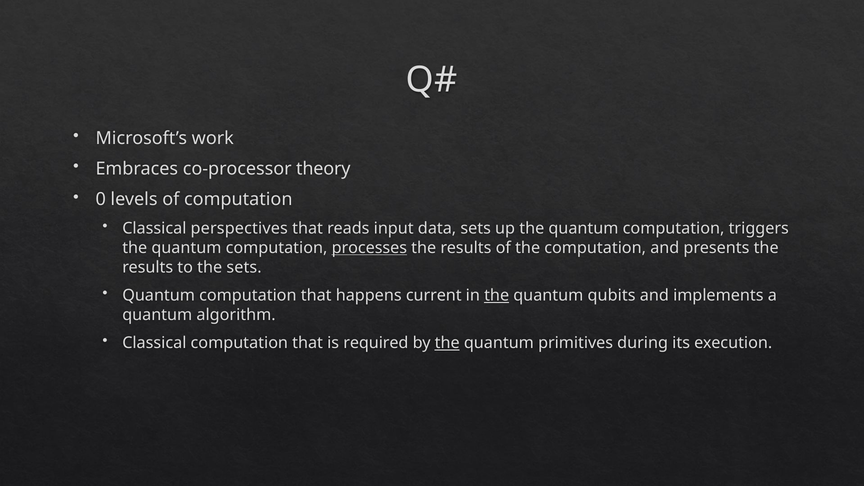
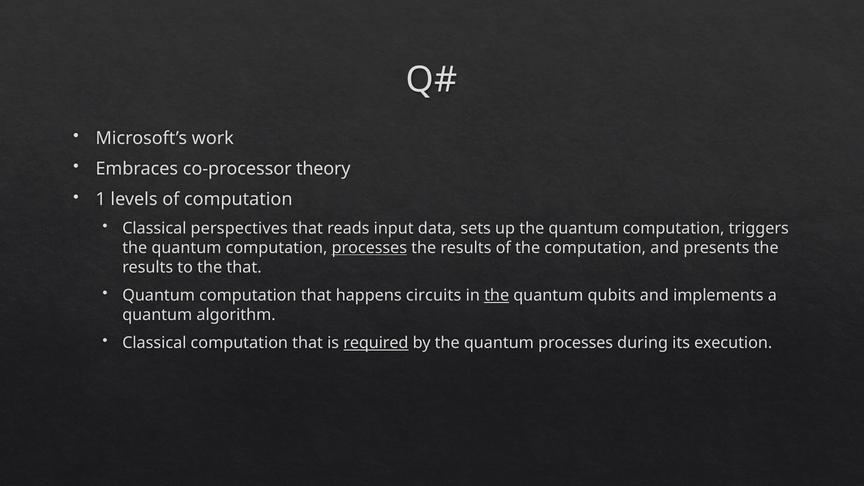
0: 0 -> 1 (101, 199)
the sets: sets -> that (244, 267)
current: current -> circuits (434, 295)
required underline: none -> present (376, 343)
the underline: present -> none (447, 343)
quantum primitives: primitives -> processes (576, 343)
